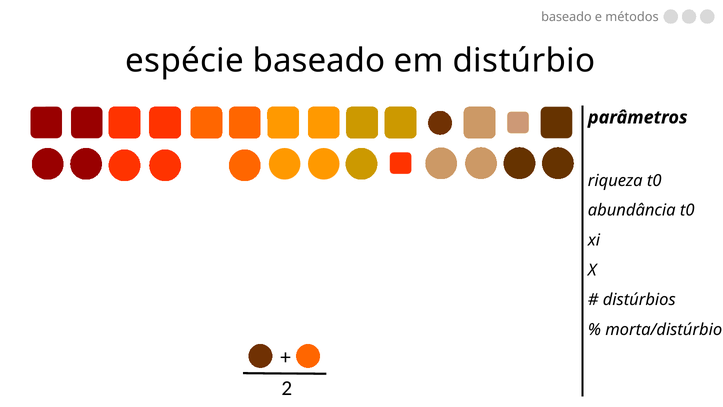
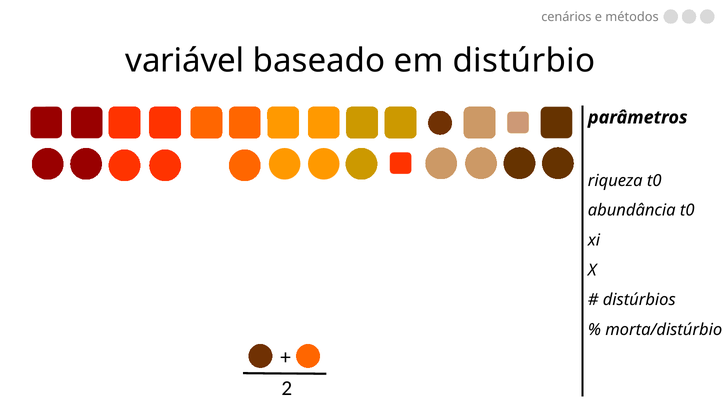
baseado: baseado -> cenários (566, 17)
espécie: espécie -> variável (185, 61)
